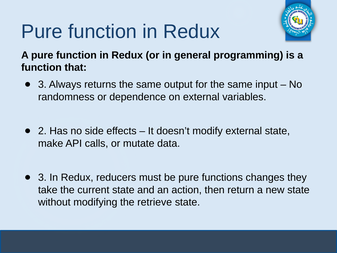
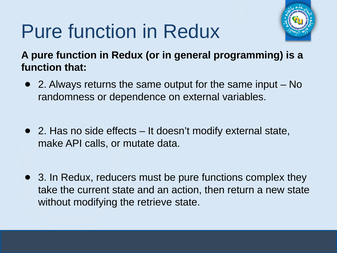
3: 3 -> 2 (42, 84)
changes: changes -> complex (265, 177)
